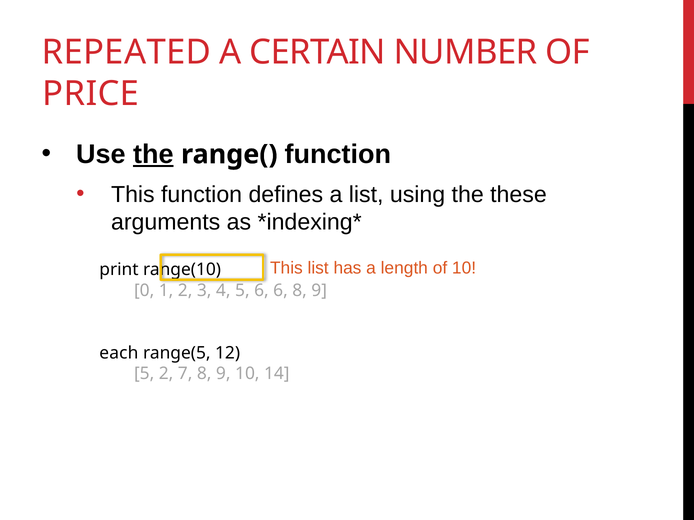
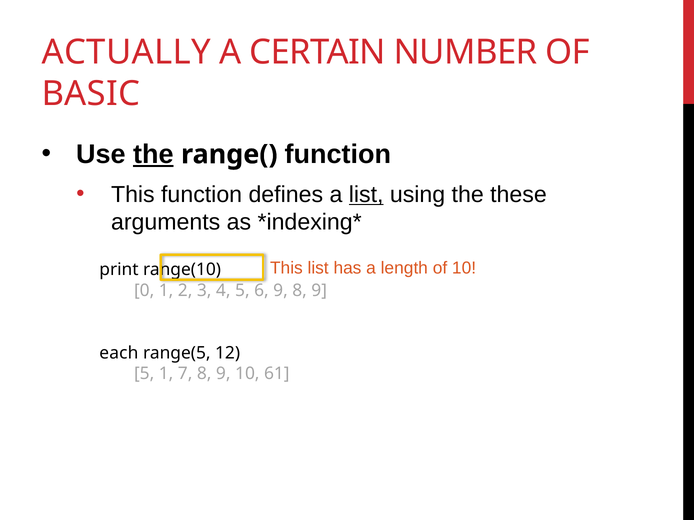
REPEATED: REPEATED -> ACTUALLY (126, 52)
PRICE: PRICE -> BASIC (91, 94)
list underline: none -> present (366, 195)
6 6: 6 -> 9 (281, 291)
5 2: 2 -> 1 (166, 374)
14: 14 -> 61 (277, 374)
